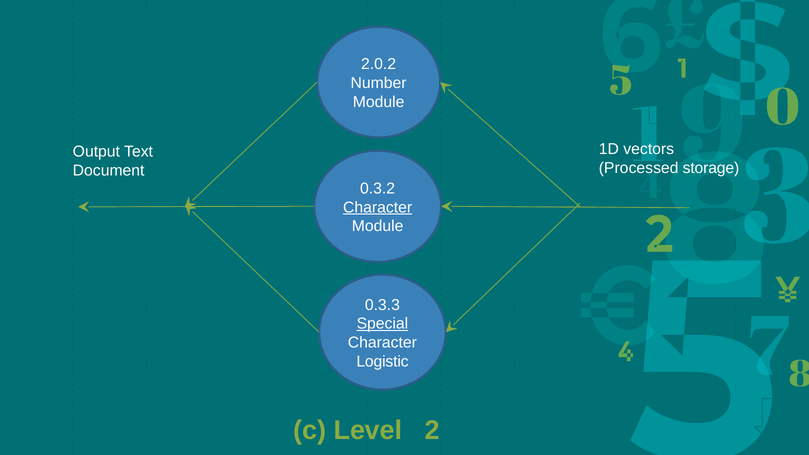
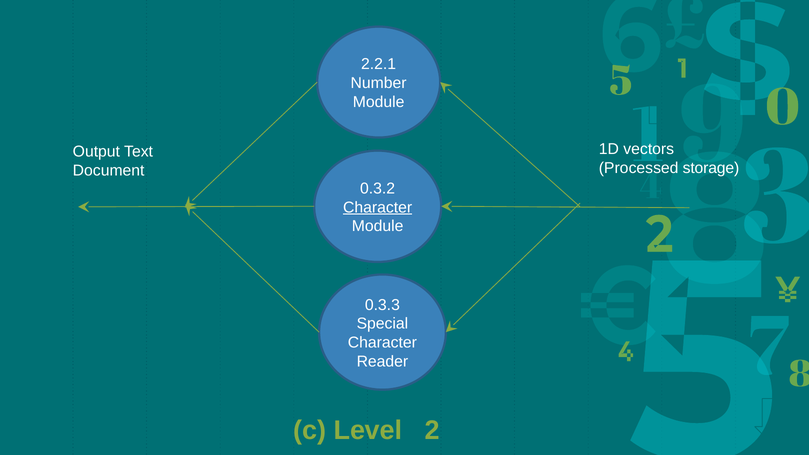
2.0.2: 2.0.2 -> 2.2.1 (379, 64)
Special underline: present -> none (382, 324)
Logistic: Logistic -> Reader (382, 362)
